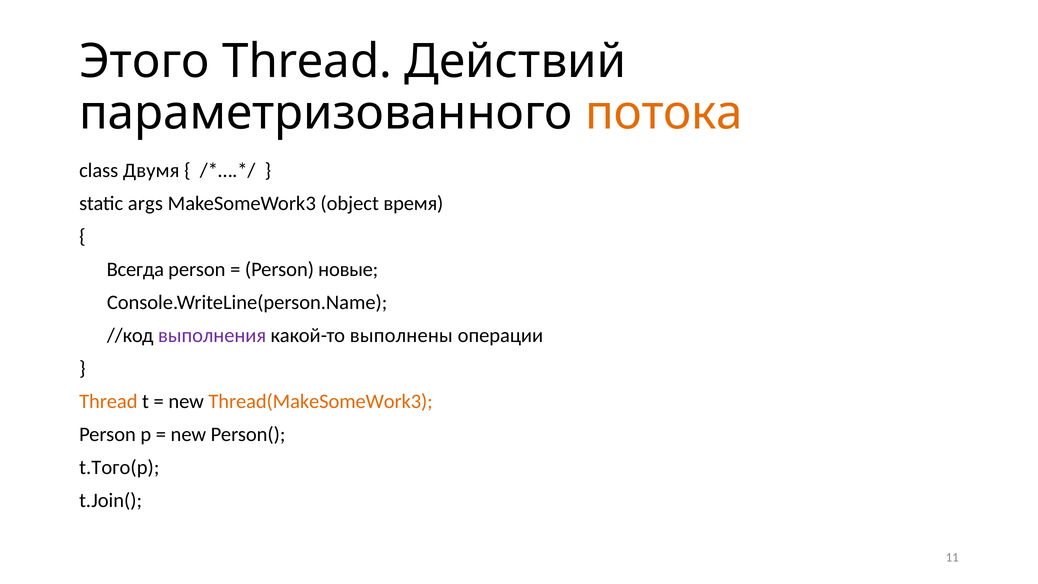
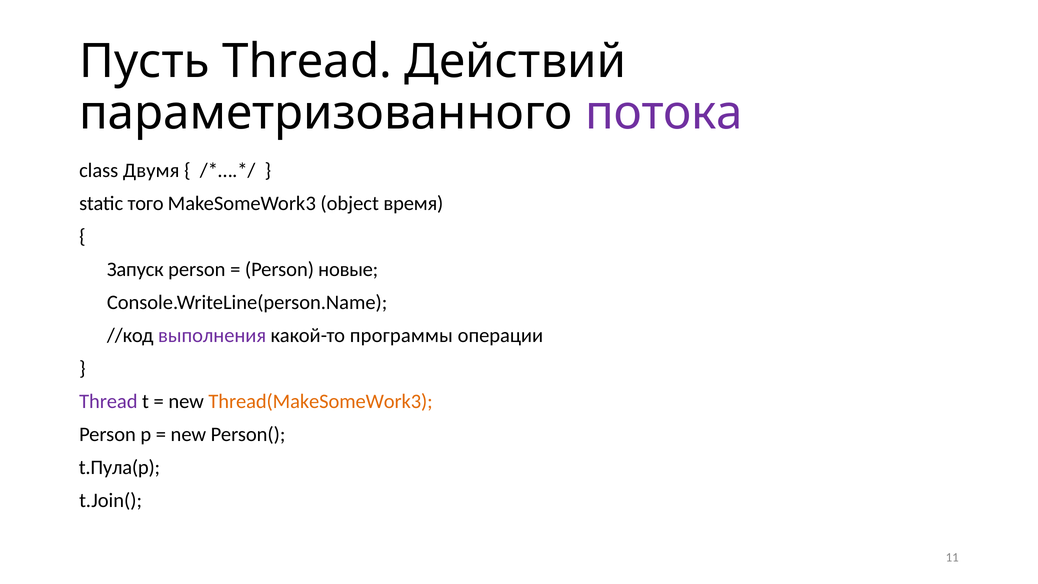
Этого: Этого -> Пусть (144, 62)
потока colour: orange -> purple (664, 113)
args: args -> того (146, 203)
Всегда: Всегда -> Запуск (135, 269)
выполнены: выполнены -> программы (401, 335)
Thread colour: orange -> purple (108, 401)
t.Того(p: t.Того(p -> t.Пула(p (119, 467)
